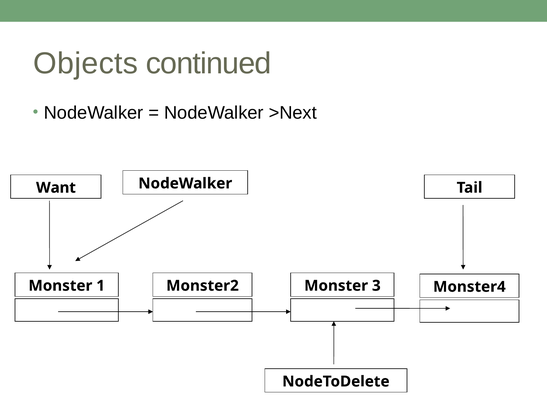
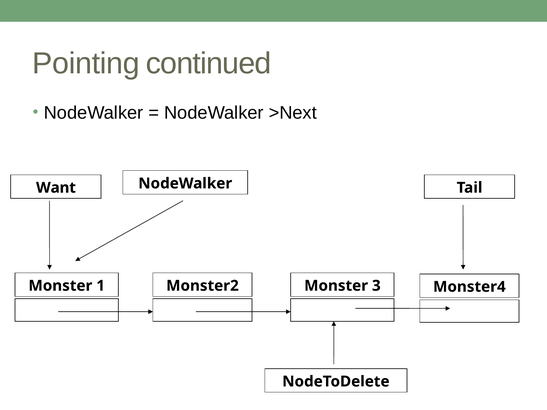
Objects: Objects -> Pointing (86, 64)
